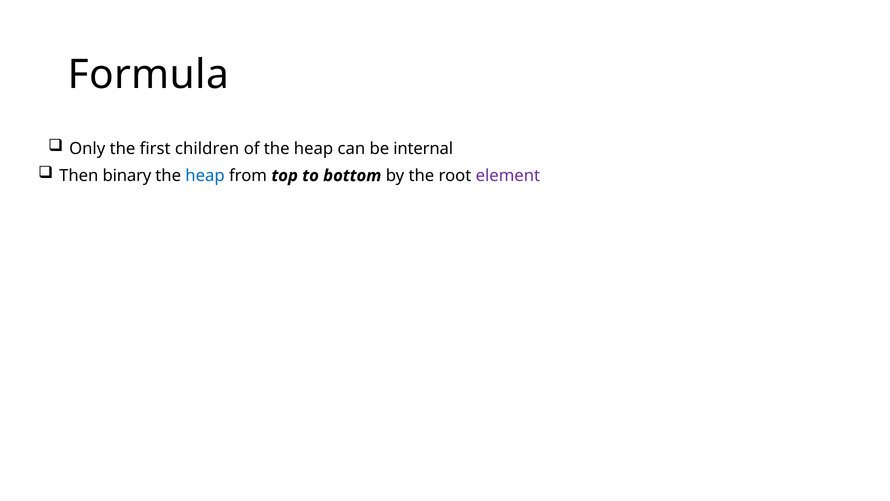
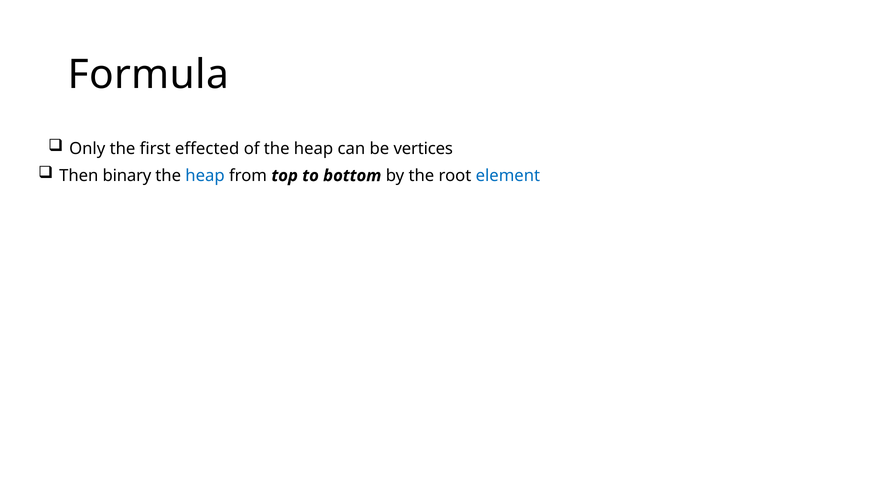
children: children -> effected (207, 149)
internal: internal -> vertices (423, 149)
element colour: purple -> blue (508, 176)
